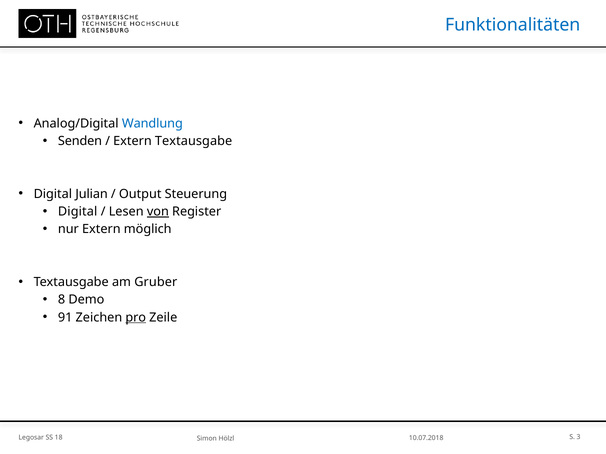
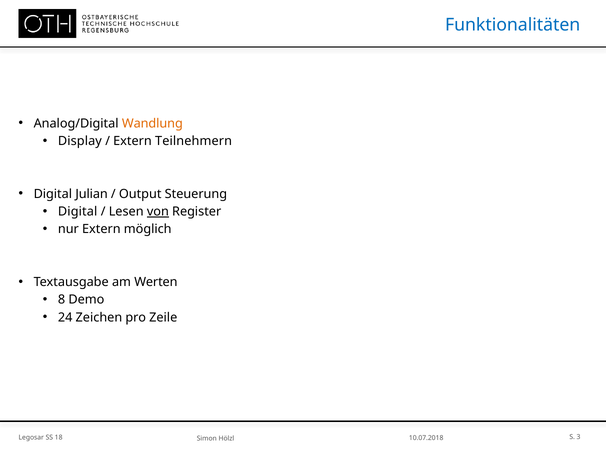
Wandlung colour: blue -> orange (152, 124)
Senden: Senden -> Display (80, 141)
Extern Textausgabe: Textausgabe -> Teilnehmern (194, 141)
Gruber: Gruber -> Werten (156, 282)
91: 91 -> 24 (65, 318)
pro underline: present -> none (136, 318)
